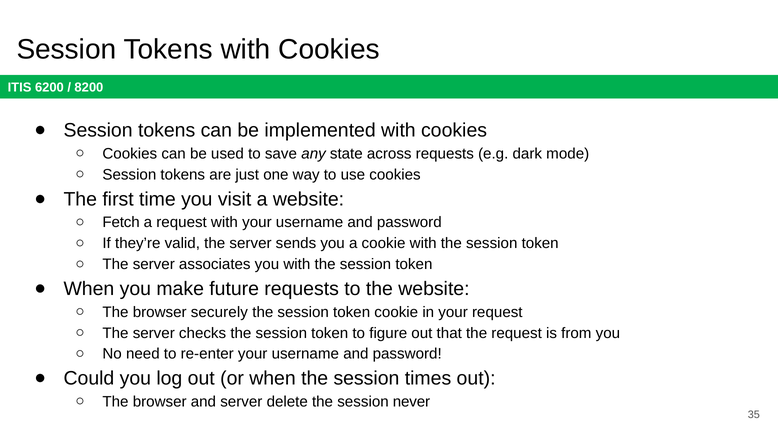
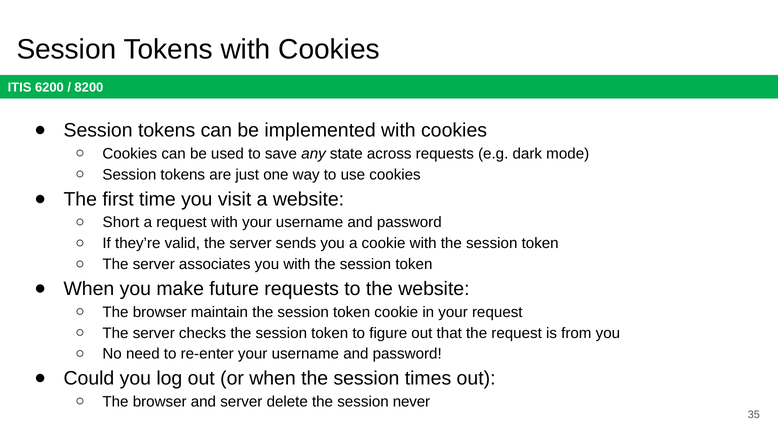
Fetch: Fetch -> Short (121, 222)
securely: securely -> maintain (219, 312)
